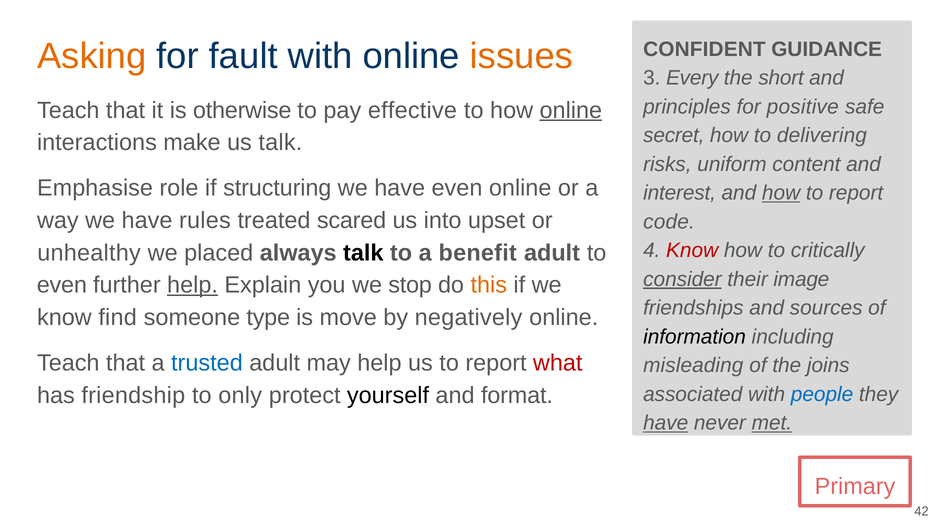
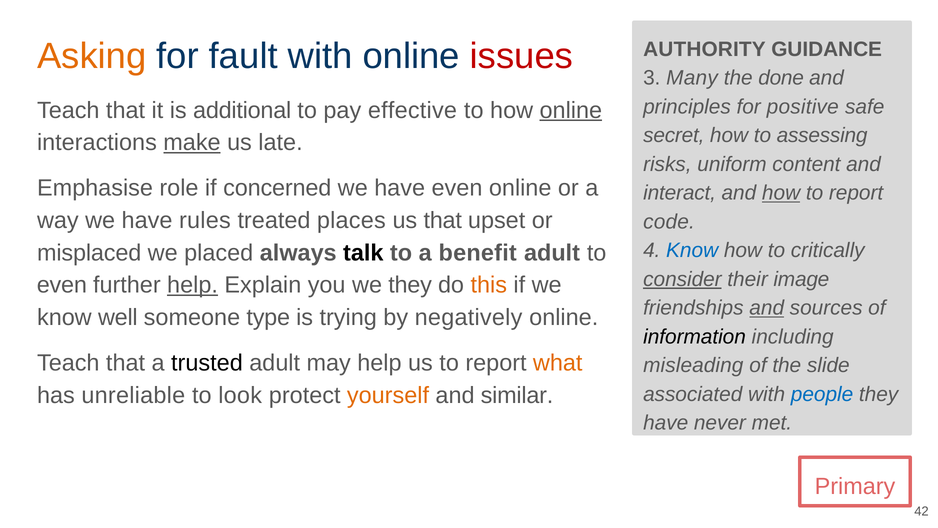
issues colour: orange -> red (521, 56)
CONFIDENT: CONFIDENT -> AUTHORITY (704, 49)
Every: Every -> Many (692, 78)
short: short -> done (781, 78)
otherwise: otherwise -> additional (242, 110)
delivering: delivering -> assessing (822, 135)
make underline: none -> present (192, 143)
us talk: talk -> late (281, 143)
structuring: structuring -> concerned (277, 188)
interest: interest -> interact (680, 193)
scared: scared -> places (351, 220)
us into: into -> that (443, 220)
Know colour: red -> blue (692, 250)
unhealthy: unhealthy -> misplaced (89, 253)
we stop: stop -> they (410, 285)
and underline: none -> present (767, 308)
find: find -> well (118, 317)
move: move -> trying (348, 317)
trusted colour: blue -> black (207, 363)
what colour: red -> orange (558, 363)
joins: joins -> slide (828, 365)
friendship: friendship -> unreliable (133, 395)
only: only -> look (240, 395)
yourself colour: black -> orange (388, 395)
format: format -> similar (517, 395)
have underline: present -> none (666, 423)
met underline: present -> none (772, 423)
